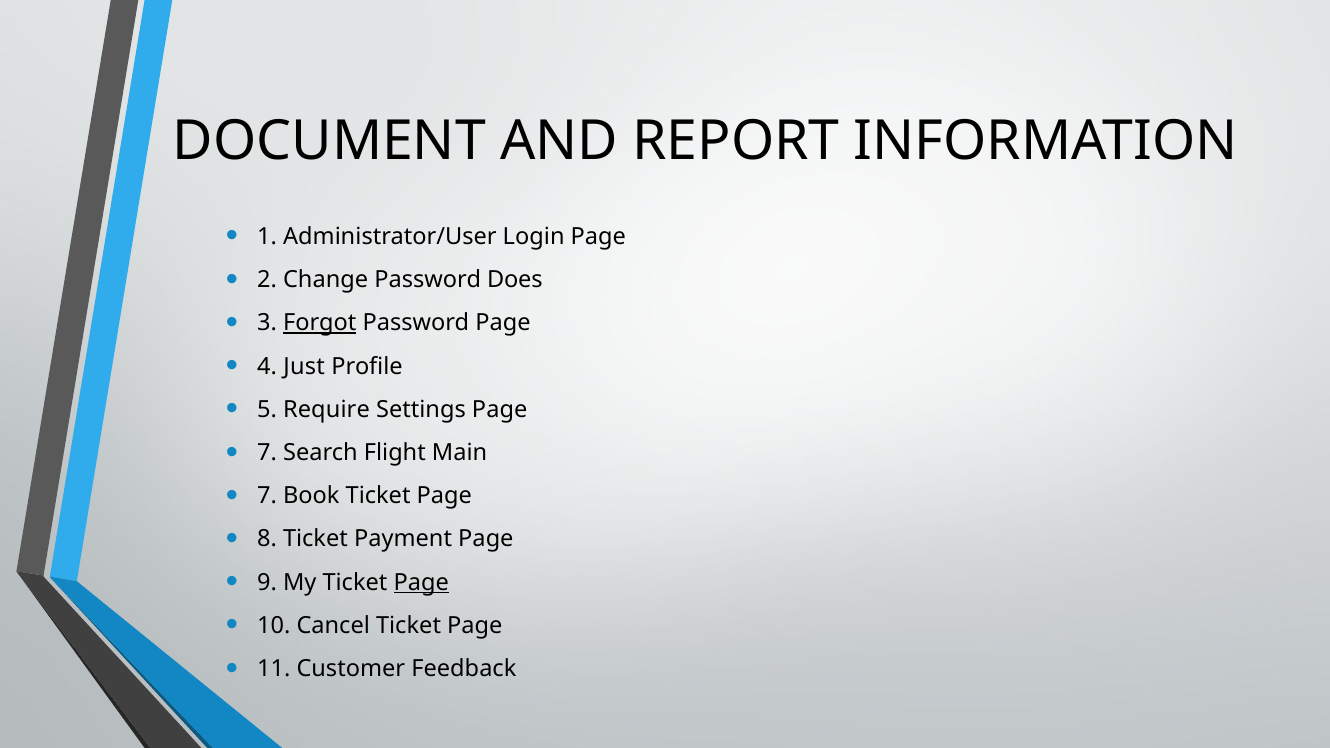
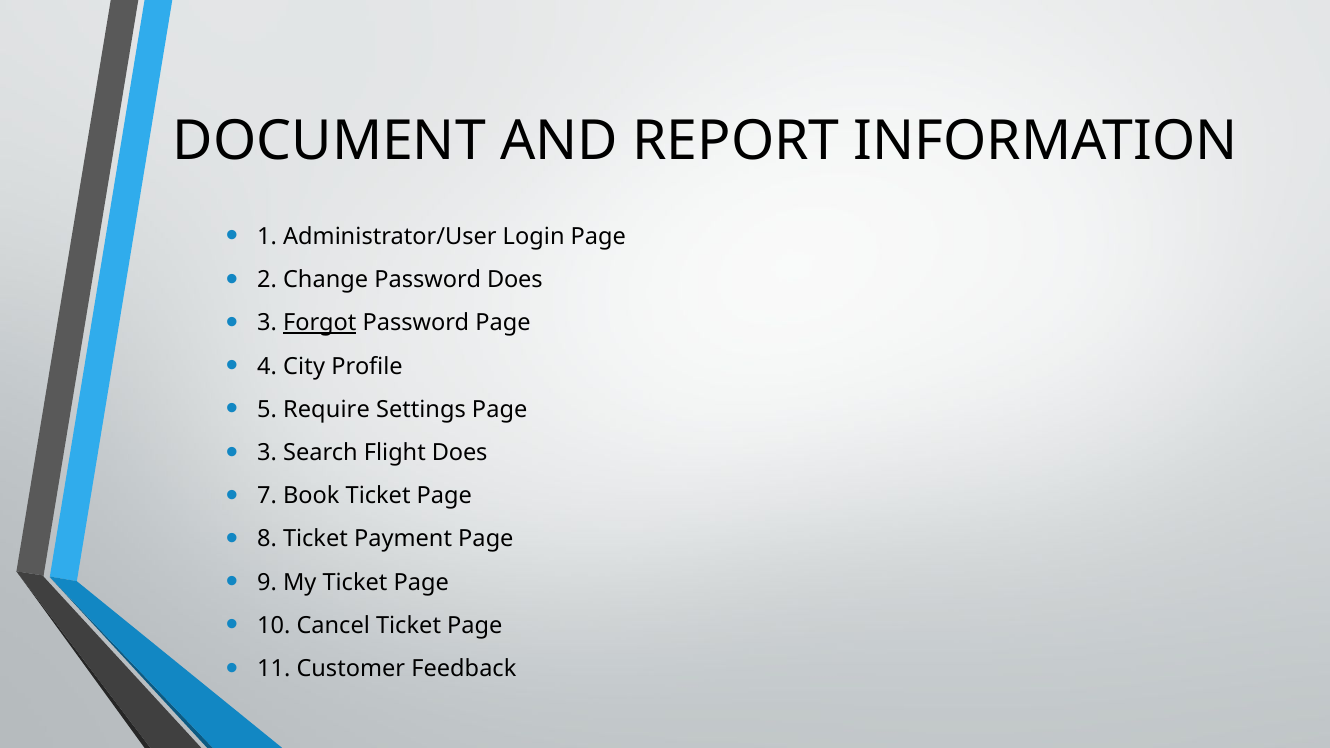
Just: Just -> City (304, 366)
7: 7 -> 3 (267, 453)
Flight Main: Main -> Does (460, 453)
Page underline: present -> none (421, 583)
